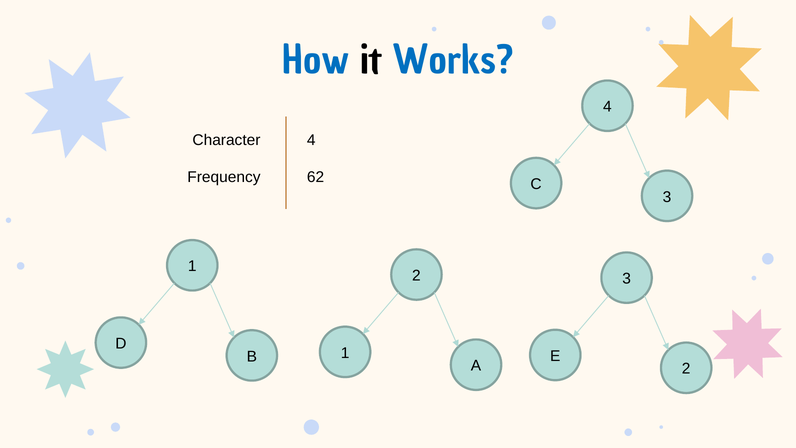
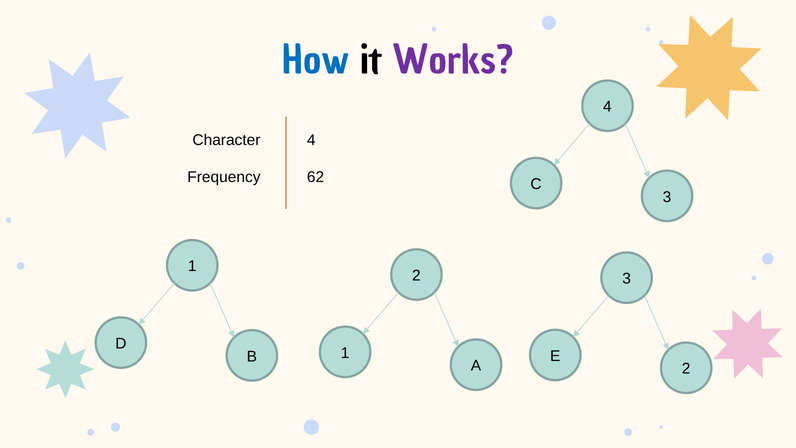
Works colour: blue -> purple (453, 61)
